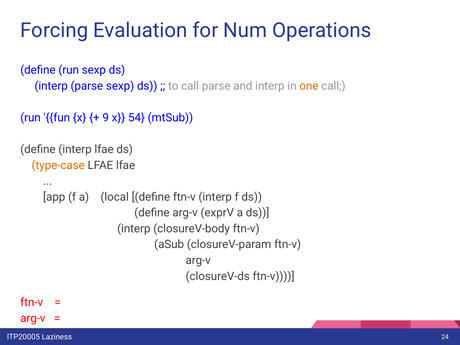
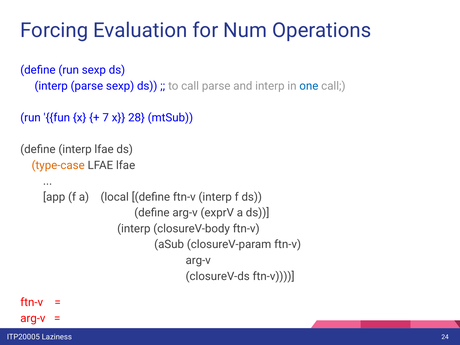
one colour: orange -> blue (309, 86)
9: 9 -> 7 (106, 118)
54: 54 -> 28 (136, 118)
